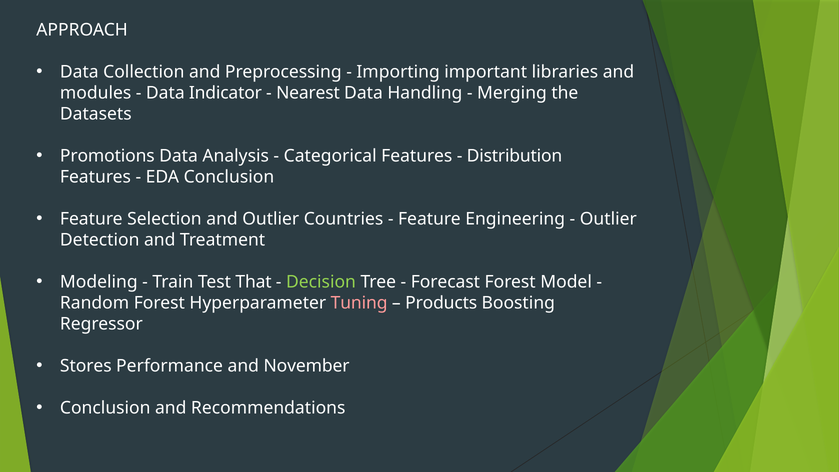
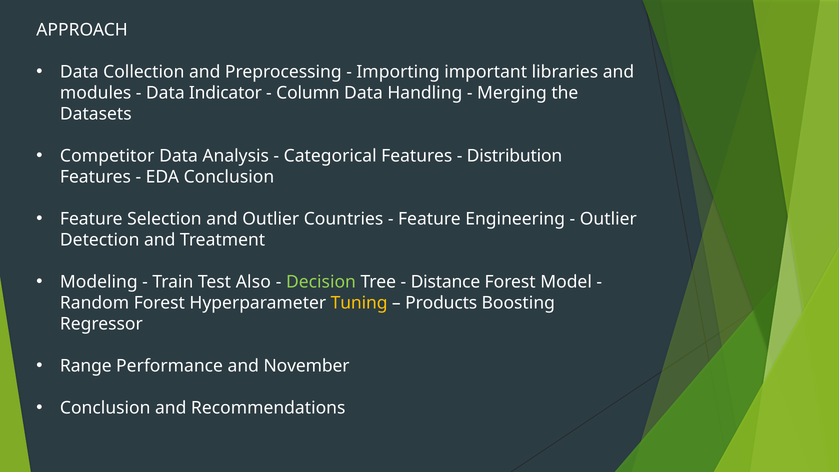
Nearest: Nearest -> Column (308, 93)
Promotions: Promotions -> Competitor (107, 156)
That: That -> Also (253, 282)
Forecast: Forecast -> Distance (445, 282)
Tuning colour: pink -> yellow (359, 303)
Stores: Stores -> Range (86, 366)
